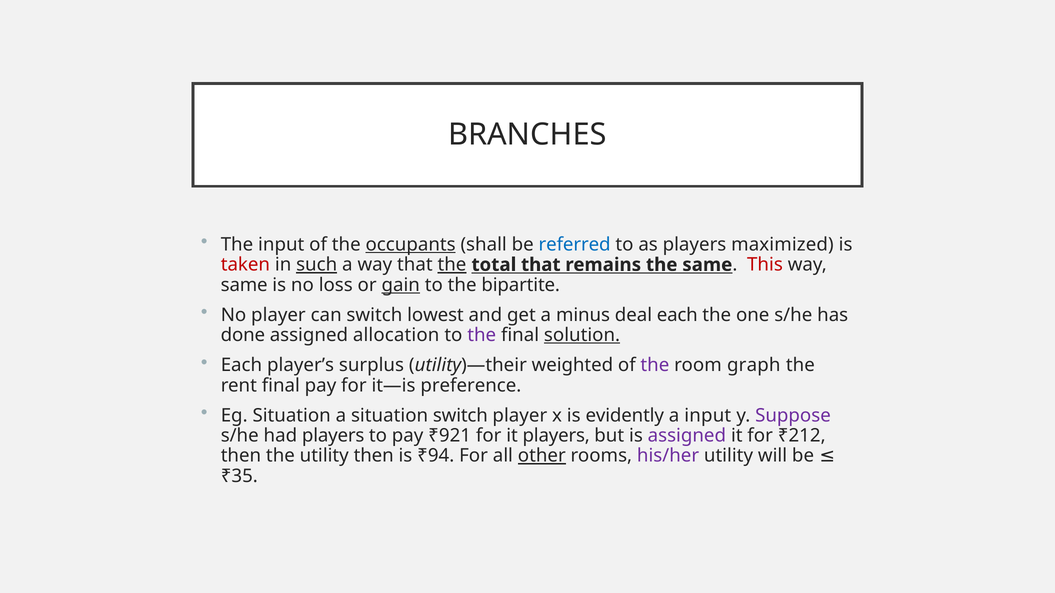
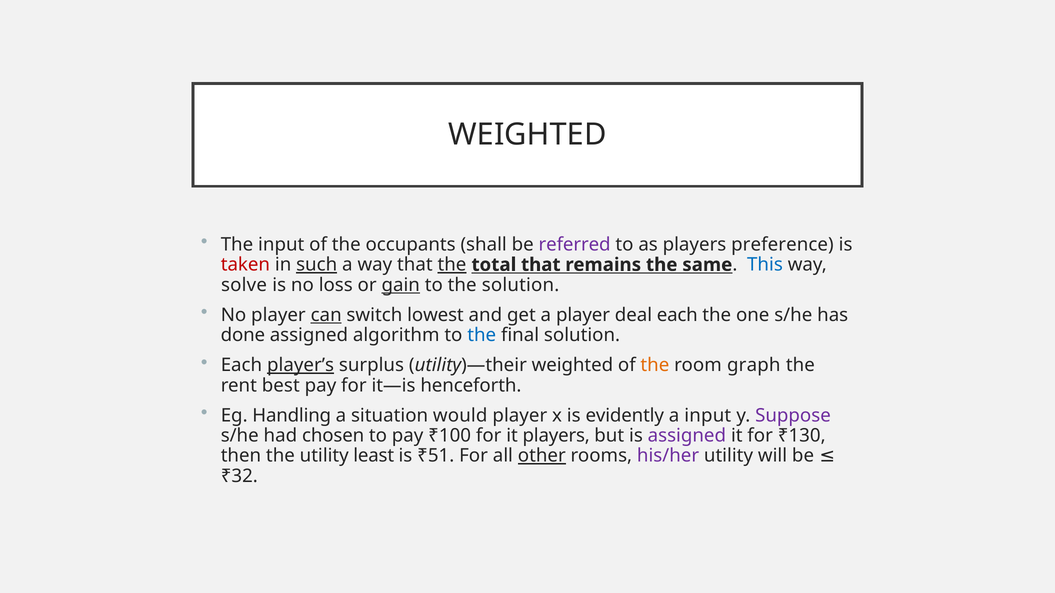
BRANCHES: BRANCHES -> WEIGHTED (527, 135)
occupants underline: present -> none (411, 245)
referred colour: blue -> purple (575, 245)
maximized: maximized -> preference (782, 245)
This colour: red -> blue (765, 265)
same: same -> solve (244, 285)
the bipartite: bipartite -> solution (521, 285)
can underline: none -> present (326, 315)
a minus: minus -> player (583, 315)
allocation: allocation -> algorithm (396, 335)
the colour: purple -> blue (482, 335)
solution underline: present -> none (582, 335)
player’s underline: none -> present (301, 365)
the colour: purple -> orange (655, 365)
rent final: final -> best (281, 386)
preference: preference -> henceforth (471, 386)
Eg Situation: Situation -> Handling (292, 416)
situation switch: switch -> would (460, 416)
had players: players -> chosen (333, 436)
₹921: ₹921 -> ₹100 (450, 436)
₹212: ₹212 -> ₹130 (802, 436)
utility then: then -> least (374, 456)
₹94: ₹94 -> ₹51 (436, 456)
₹35: ₹35 -> ₹32 (239, 476)
